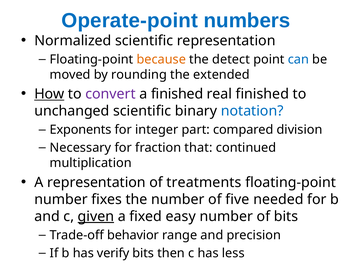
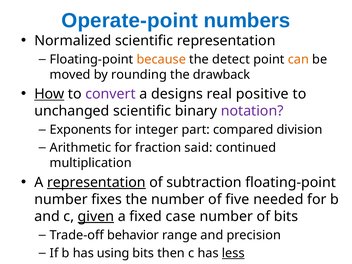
can colour: blue -> orange (298, 59)
extended: extended -> drawback (222, 75)
a finished: finished -> designs (177, 94)
real finished: finished -> positive (262, 94)
notation colour: blue -> purple (252, 111)
Necessary: Necessary -> Arithmetic (81, 148)
that: that -> said (199, 148)
representation underline: none -> present (96, 182)
treatments: treatments -> subtraction (204, 182)
easy: easy -> case (181, 216)
verify: verify -> using (113, 253)
less underline: none -> present (233, 253)
